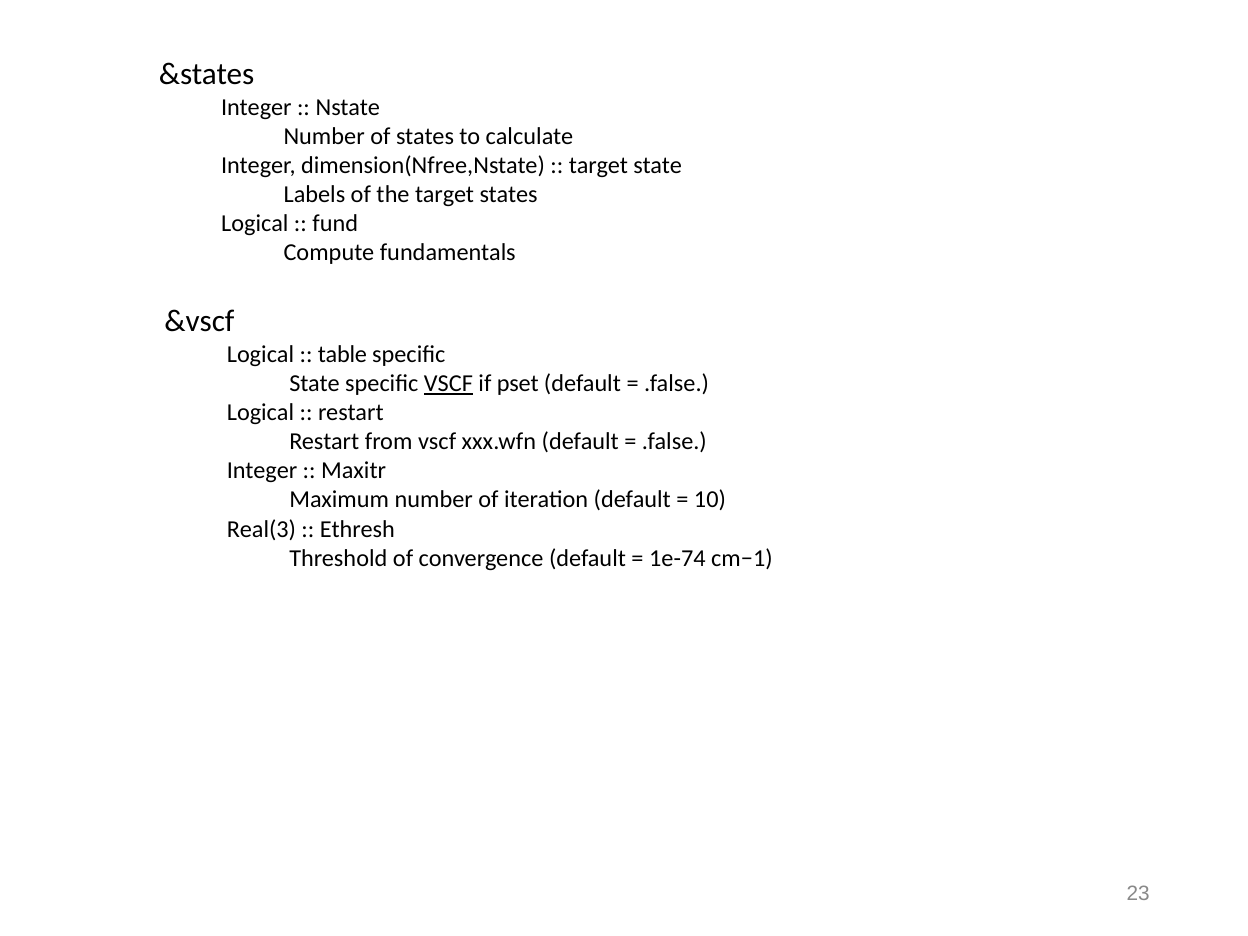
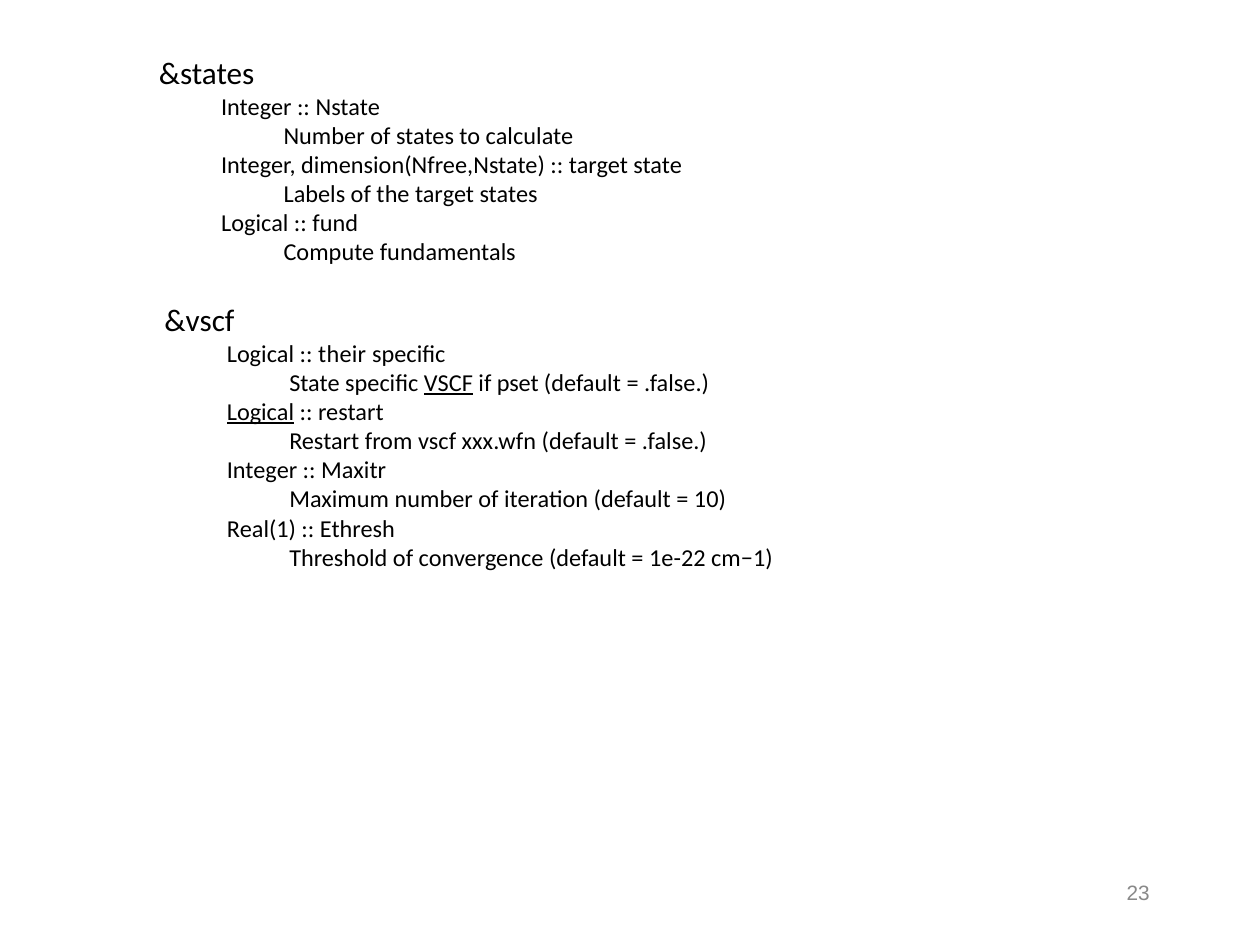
table: table -> their (342, 354)
Logical underline: none -> present (260, 413)
Real(3: Real(3 -> Real(1 (261, 529)
1e-74: 1e-74 -> 1e-22 (677, 558)
